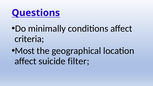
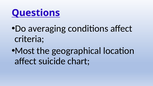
minimally: minimally -> averaging (47, 29)
filter: filter -> chart (79, 61)
